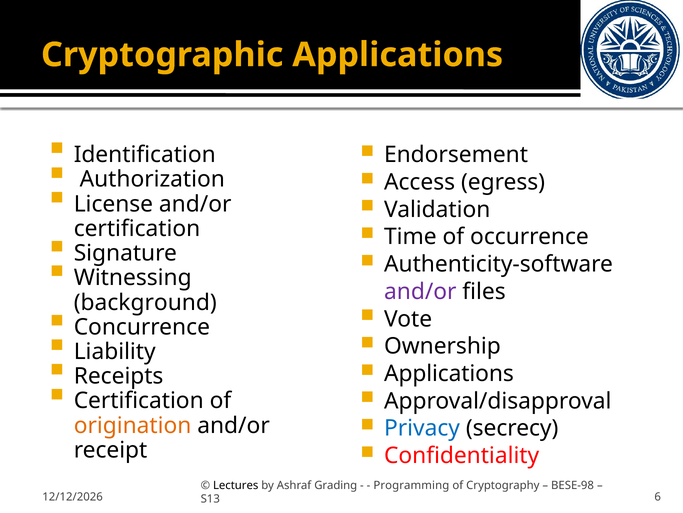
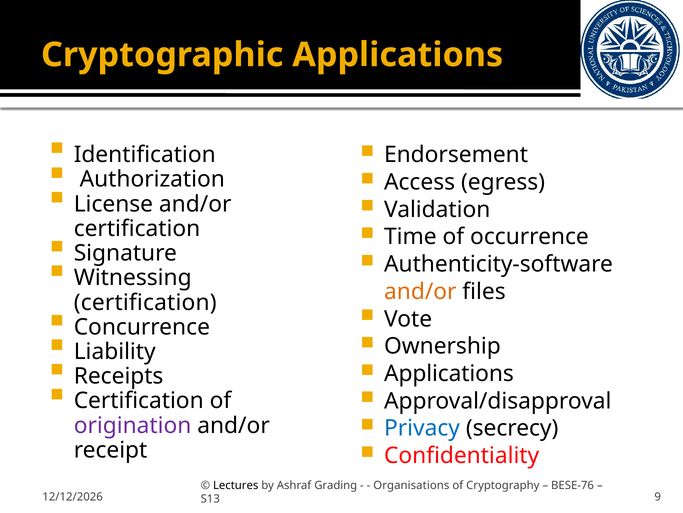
and/or colour: purple -> orange (420, 291)
background: background -> certification (145, 302)
origination colour: orange -> purple (133, 425)
Programming: Programming -> Organisations (411, 485)
BESE-98: BESE-98 -> BESE-76 (573, 485)
6: 6 -> 9 (658, 496)
